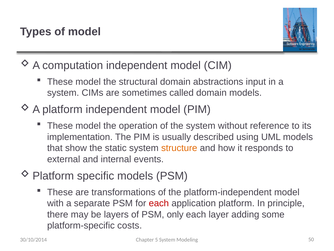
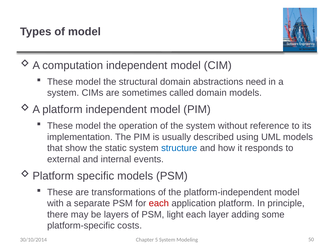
input: input -> need (256, 82)
structure colour: orange -> blue (179, 148)
only: only -> light (175, 214)
